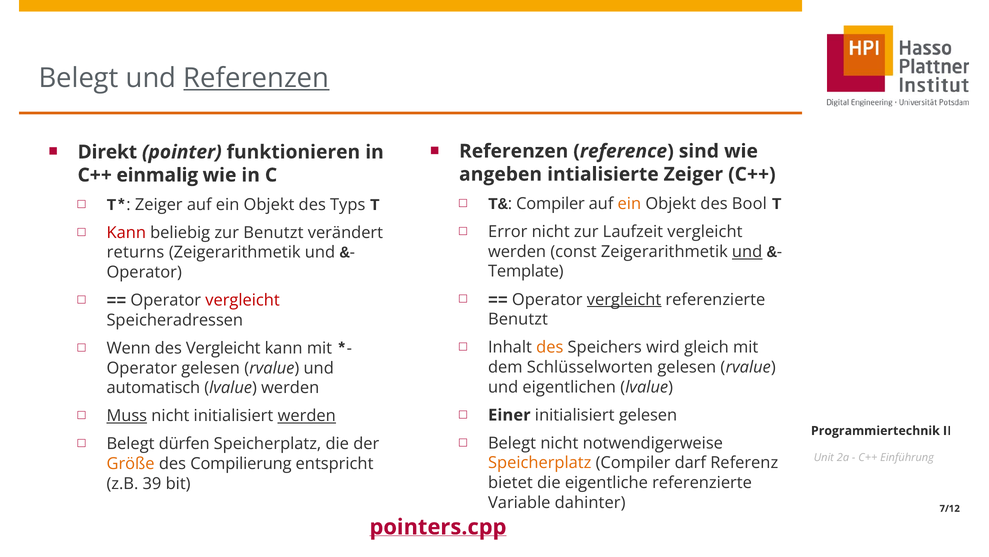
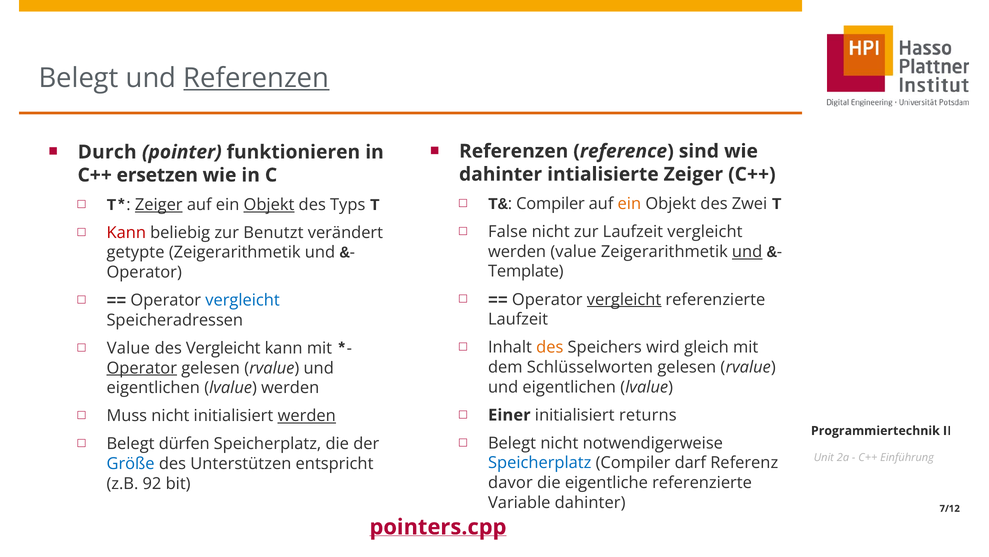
Direkt: Direkt -> Durch (107, 152)
angeben: angeben -> dahinter (501, 174)
einmalig: einmalig -> ersetzen (157, 175)
Bool: Bool -> Zwei (749, 204)
Zeiger underline: none -> present (159, 204)
Objekt underline: none -> present (269, 204)
Error: Error -> False (508, 232)
werden const: const -> value (573, 251)
returns: returns -> getypte (136, 252)
vergleicht colour: red -> blue (243, 300)
Benutzt: Benutzt -> Laufzeit (518, 319)
Wenn: Wenn -> Value (128, 348)
Operator underline: none -> present (142, 368)
automatisch: automatisch -> eigentlichen (153, 387)
initialisiert gelesen: gelesen -> returns (648, 415)
Muss underline: present -> none (127, 415)
Speicherplatz colour: orange -> blue (540, 462)
Größe colour: orange -> blue (131, 463)
Compilierung: Compilierung -> Unterstützen (241, 463)
bietet: bietet -> davor (510, 482)
39: 39 -> 92 (152, 483)
